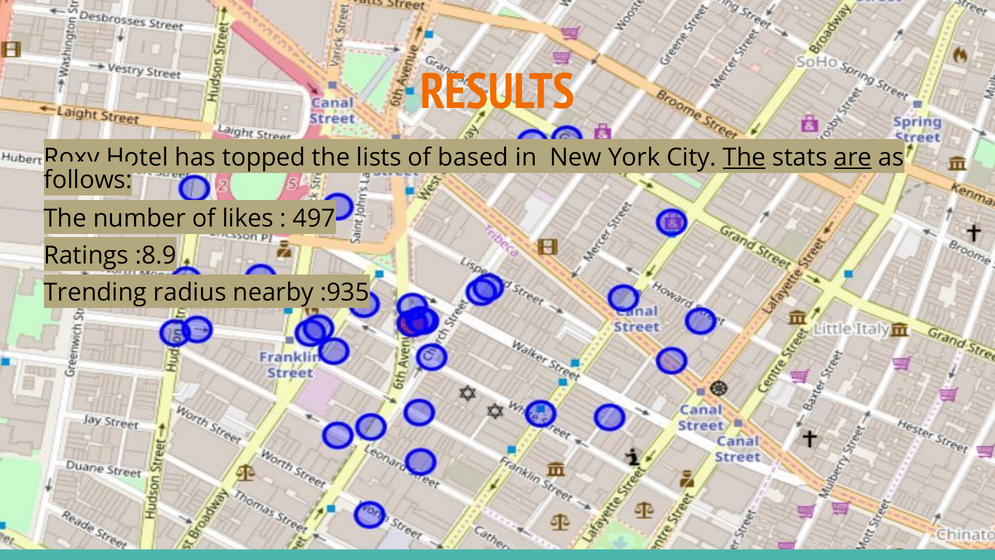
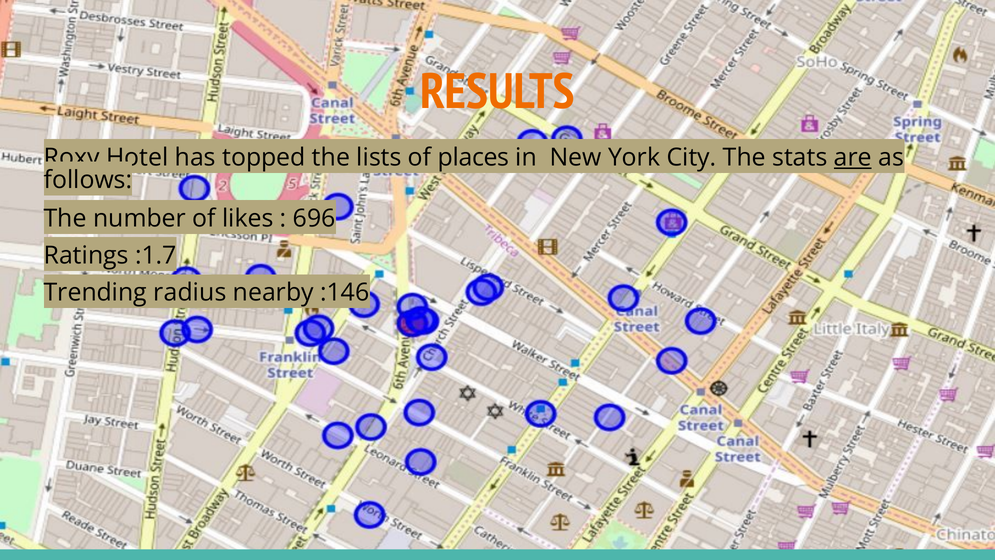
based: based -> places (473, 157)
The underline: present -> none (744, 157)
497: 497 -> 696 (314, 218)
:8.9: :8.9 -> :1.7 (156, 255)
:935: :935 -> :146 (345, 292)
